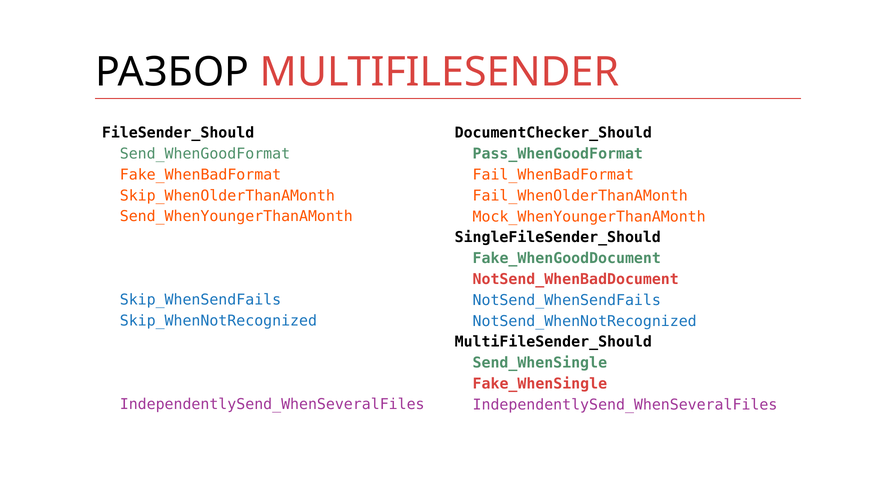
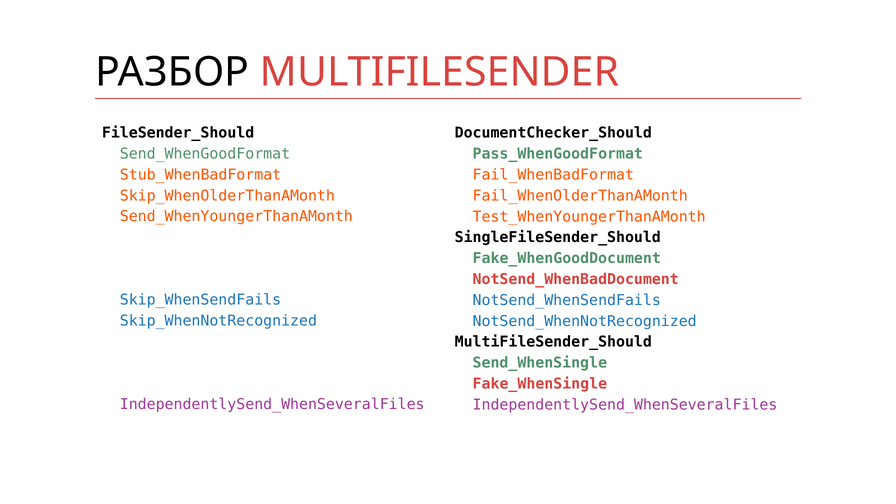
Fake_WhenBadFormat: Fake_WhenBadFormat -> Stub_WhenBadFormat (201, 175)
Mock_WhenYoungerThanAMonth: Mock_WhenYoungerThanAMonth -> Test_WhenYoungerThanAMonth (589, 217)
